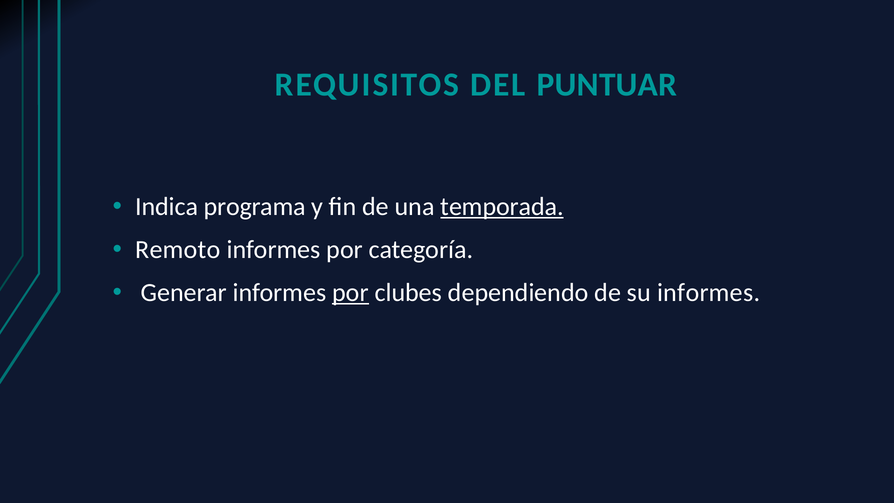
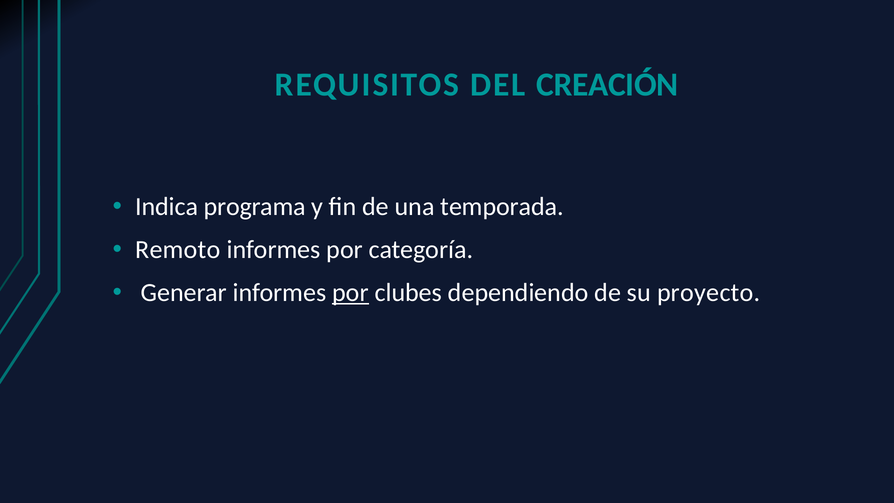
PUNTUAR: PUNTUAR -> CREACIÓN (607, 84)
temporada underline: present -> none (502, 207)
su informes: informes -> proyecto (709, 293)
